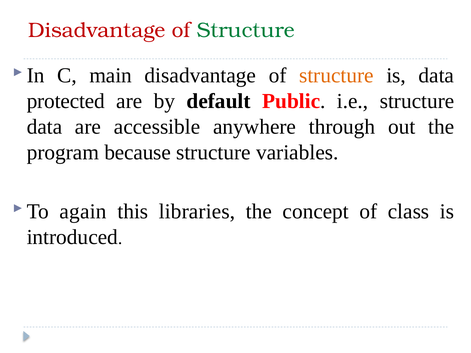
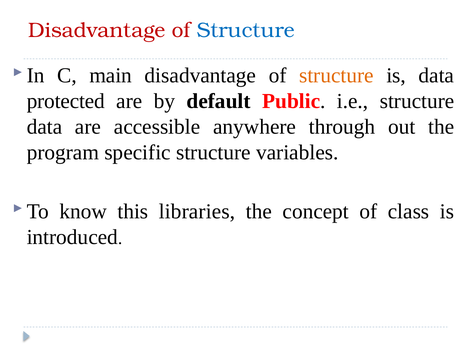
Structure colour: green -> blue (246, 30)
because: because -> specific (138, 152)
again: again -> know (83, 212)
